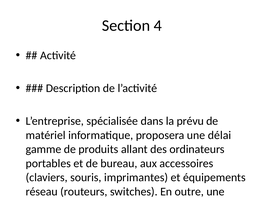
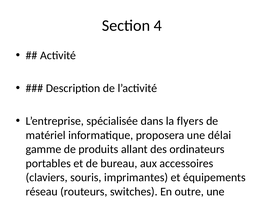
prévu: prévu -> flyers (190, 121)
